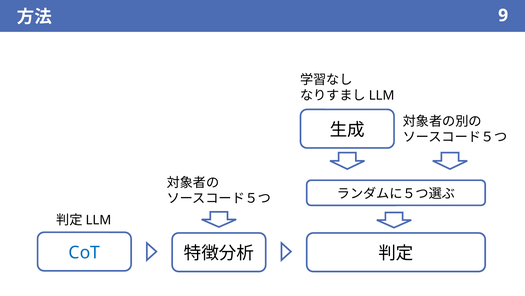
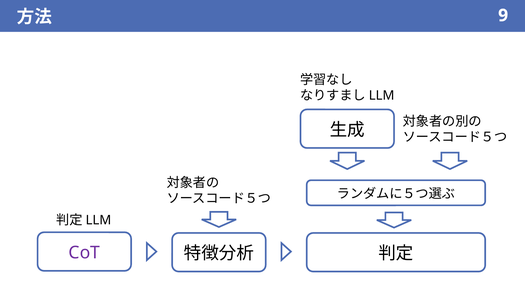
CoT colour: blue -> purple (84, 252)
